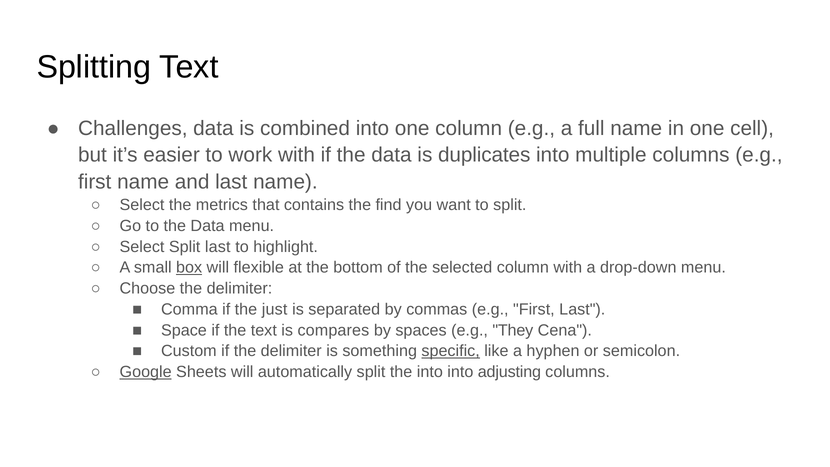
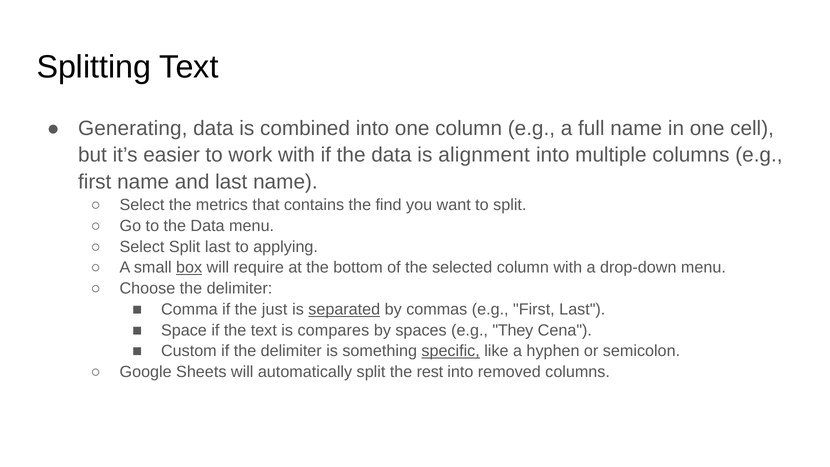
Challenges: Challenges -> Generating (133, 128)
duplicates: duplicates -> alignment (484, 155)
highlight: highlight -> applying (286, 247)
flexible: flexible -> require (259, 268)
separated underline: none -> present (344, 309)
Google underline: present -> none (146, 372)
the into: into -> rest (430, 372)
adjusting: adjusting -> removed (509, 372)
